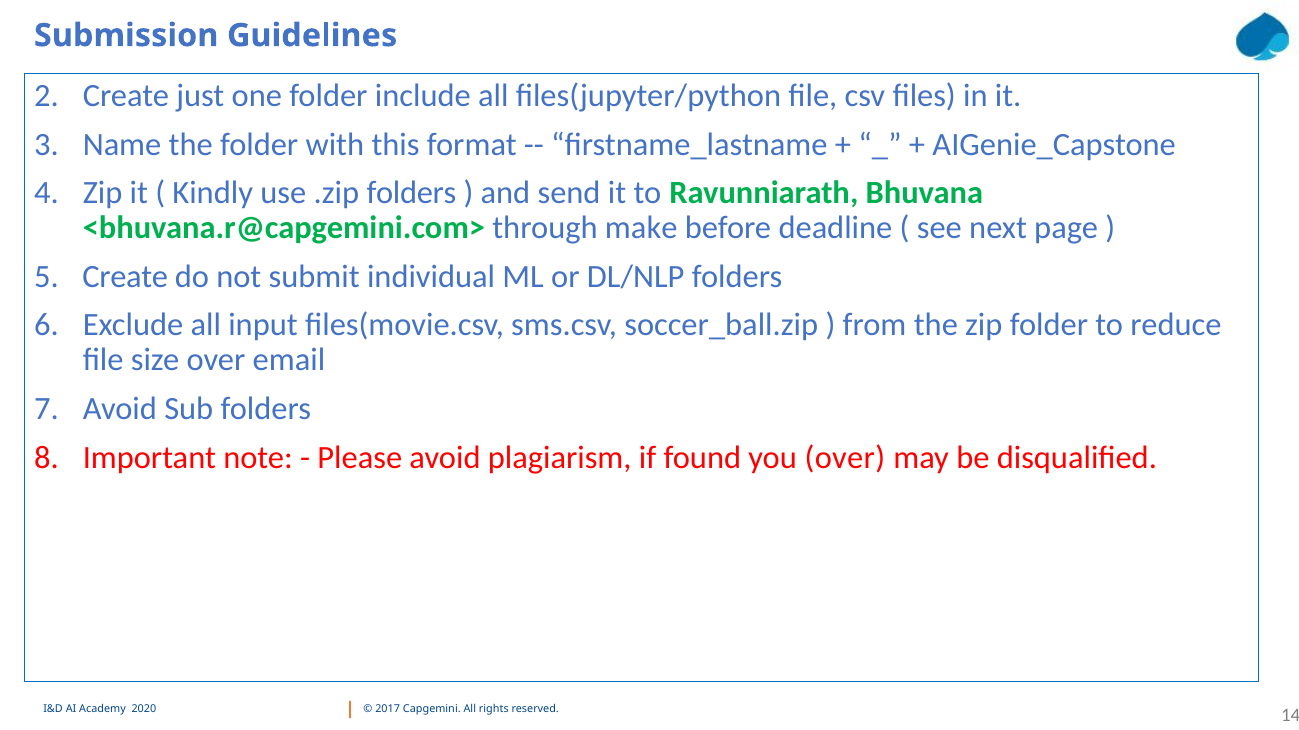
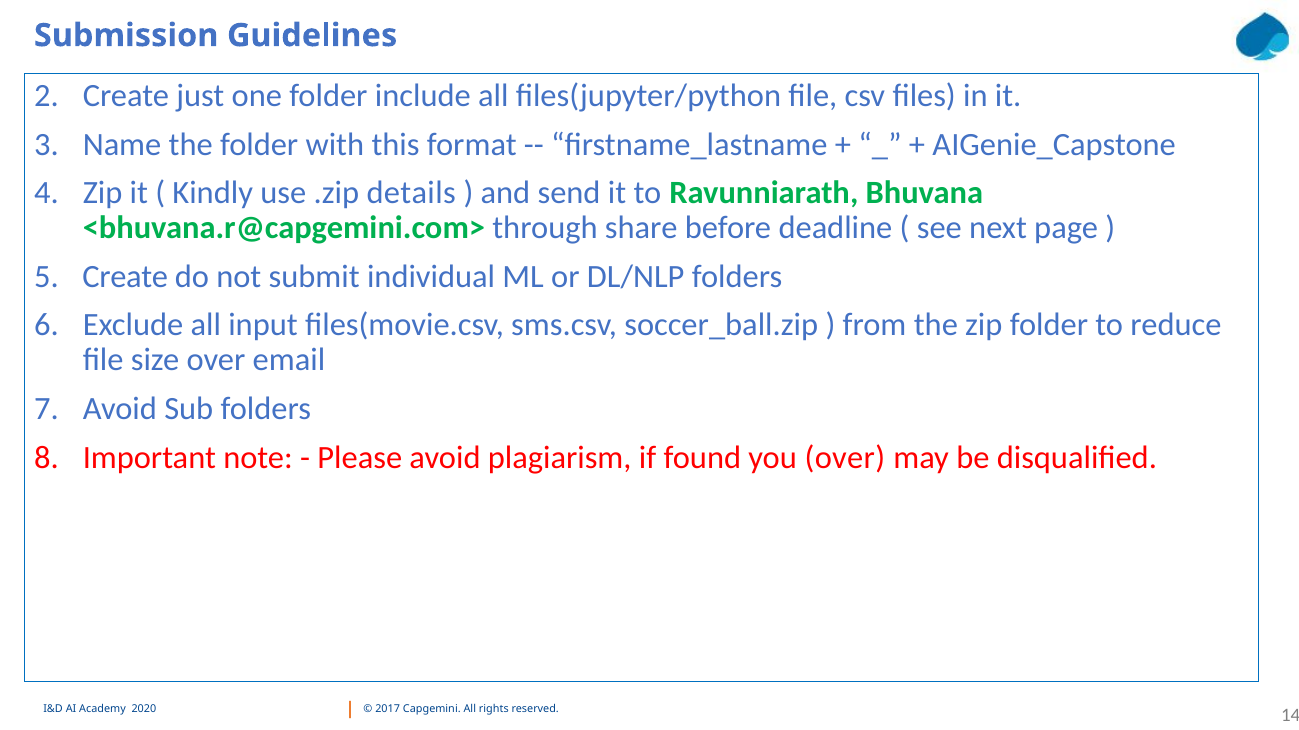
.zip folders: folders -> details (411, 193)
make: make -> share (641, 228)
